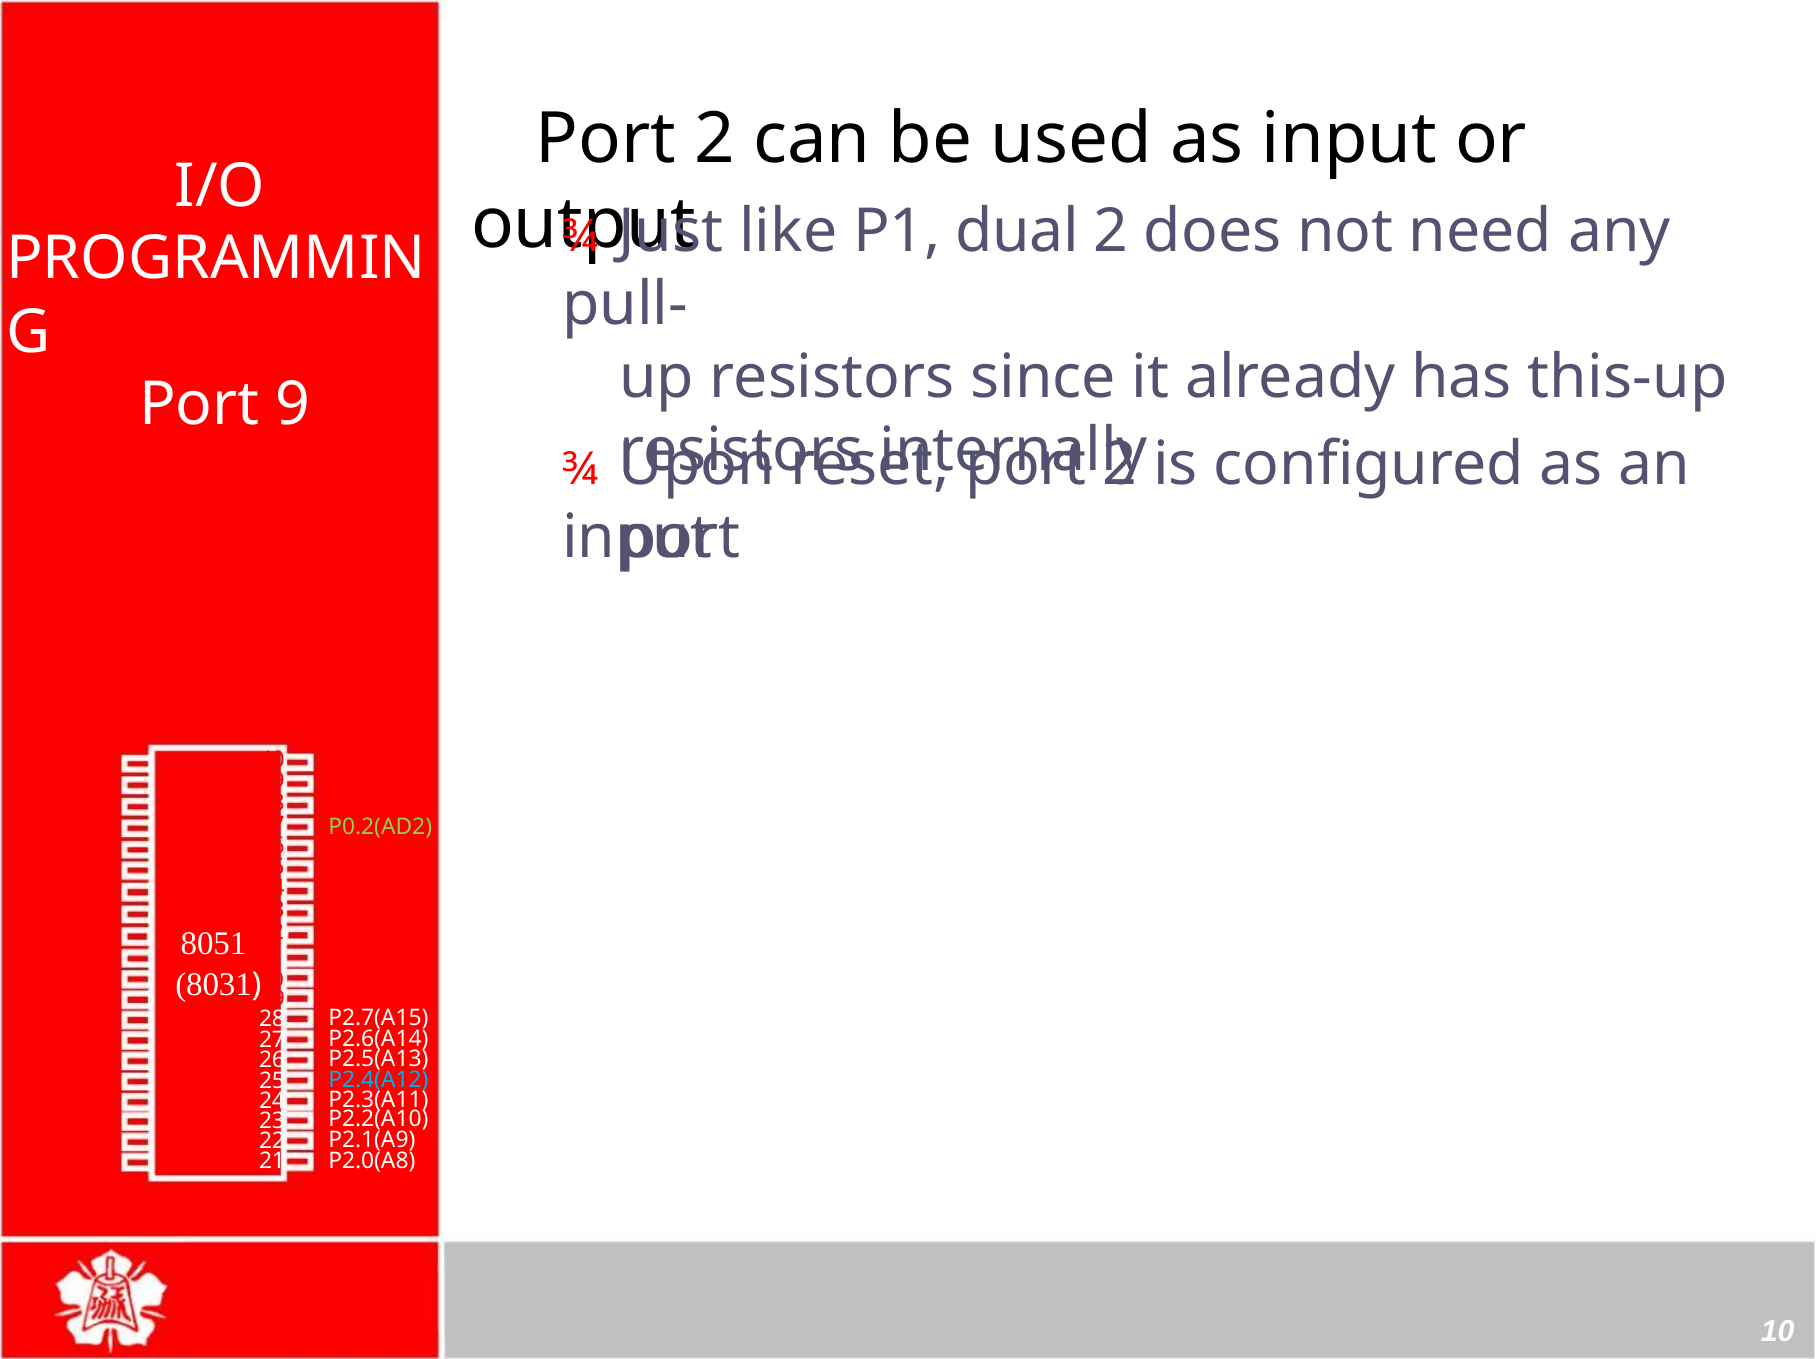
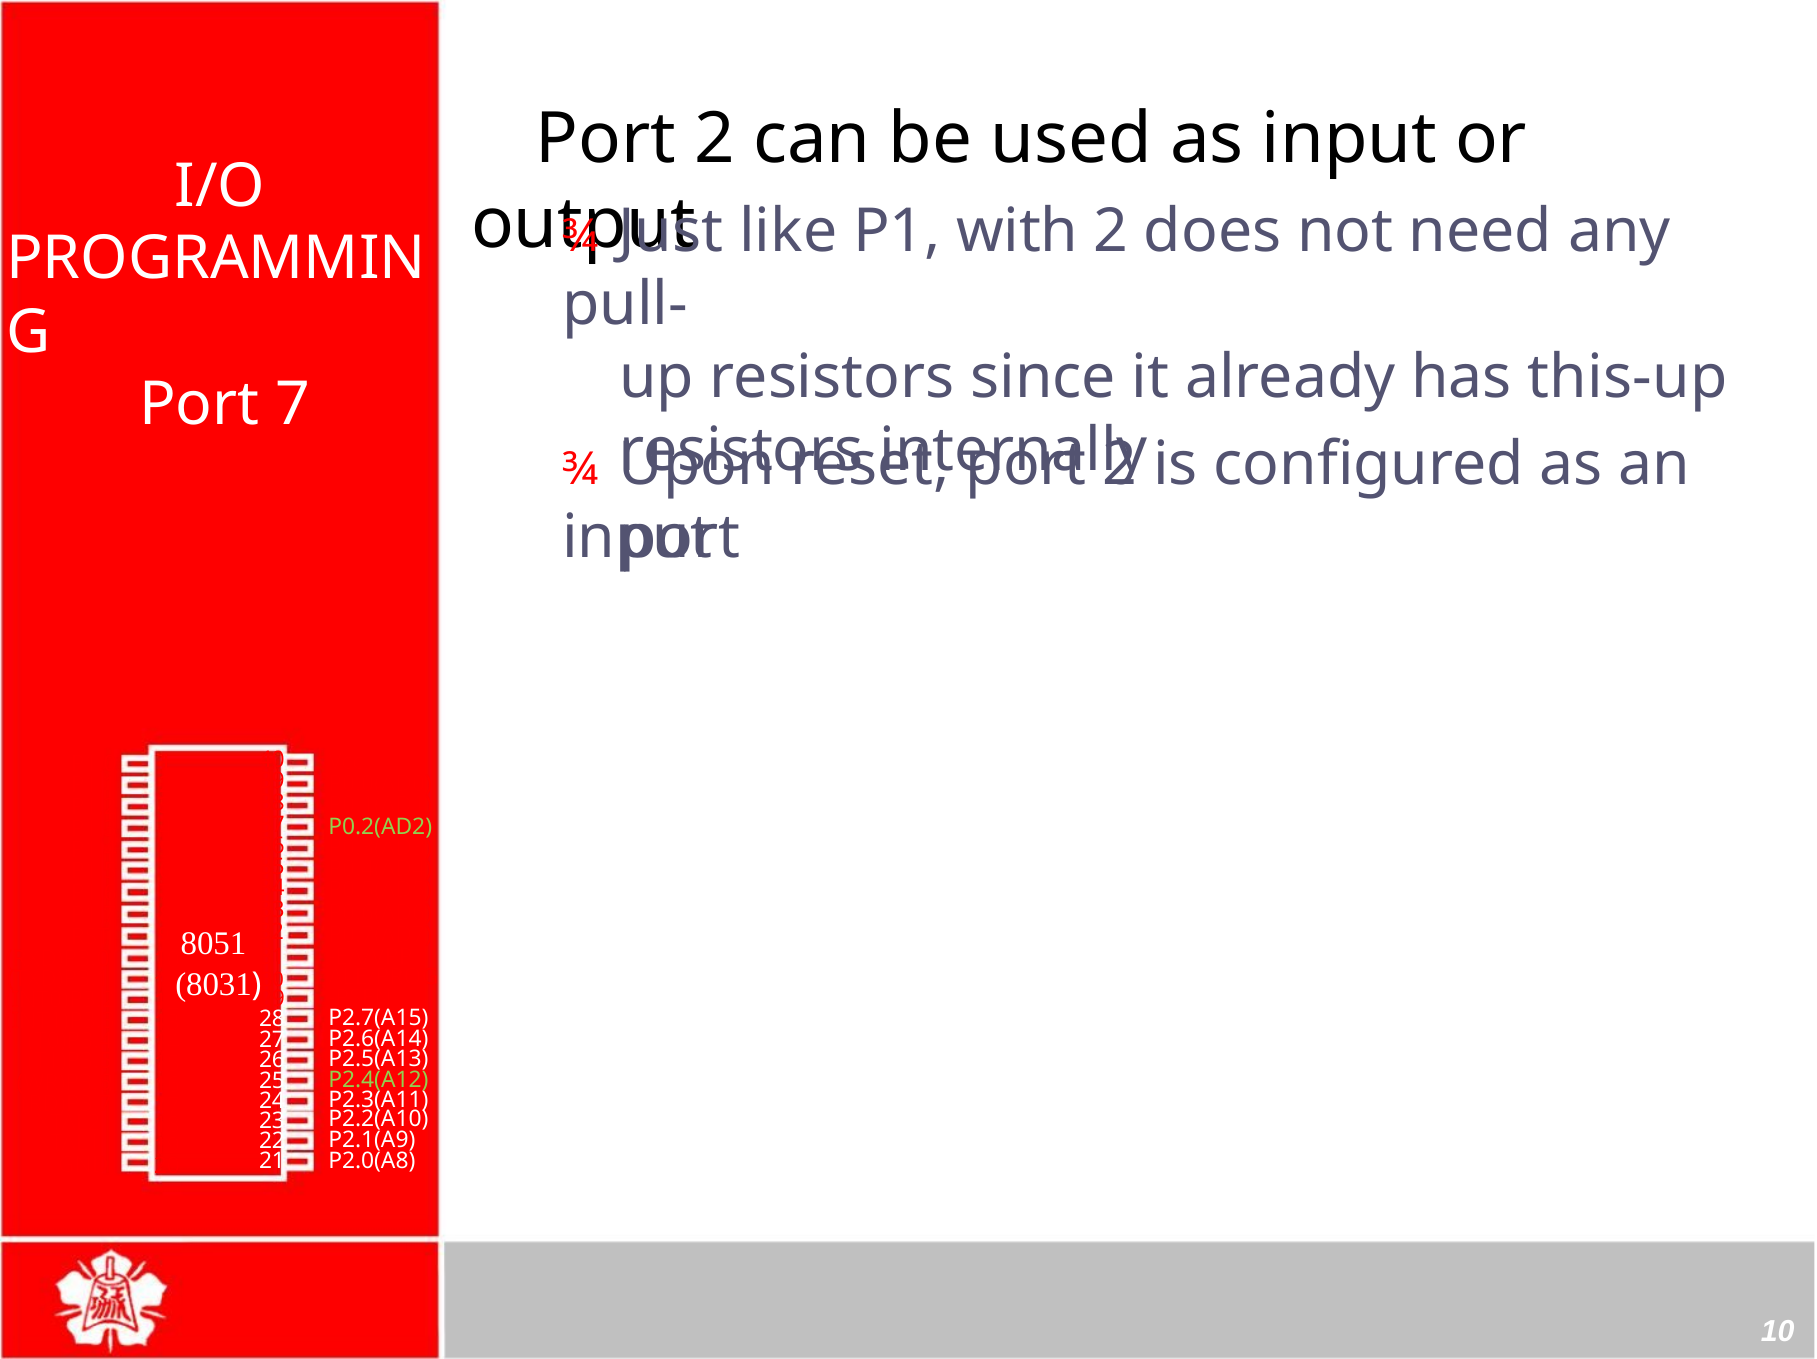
dual: dual -> with (1017, 232)
Port 9: 9 -> 7 (293, 404)
P2.4(A12 colour: light blue -> light green (378, 1080)
